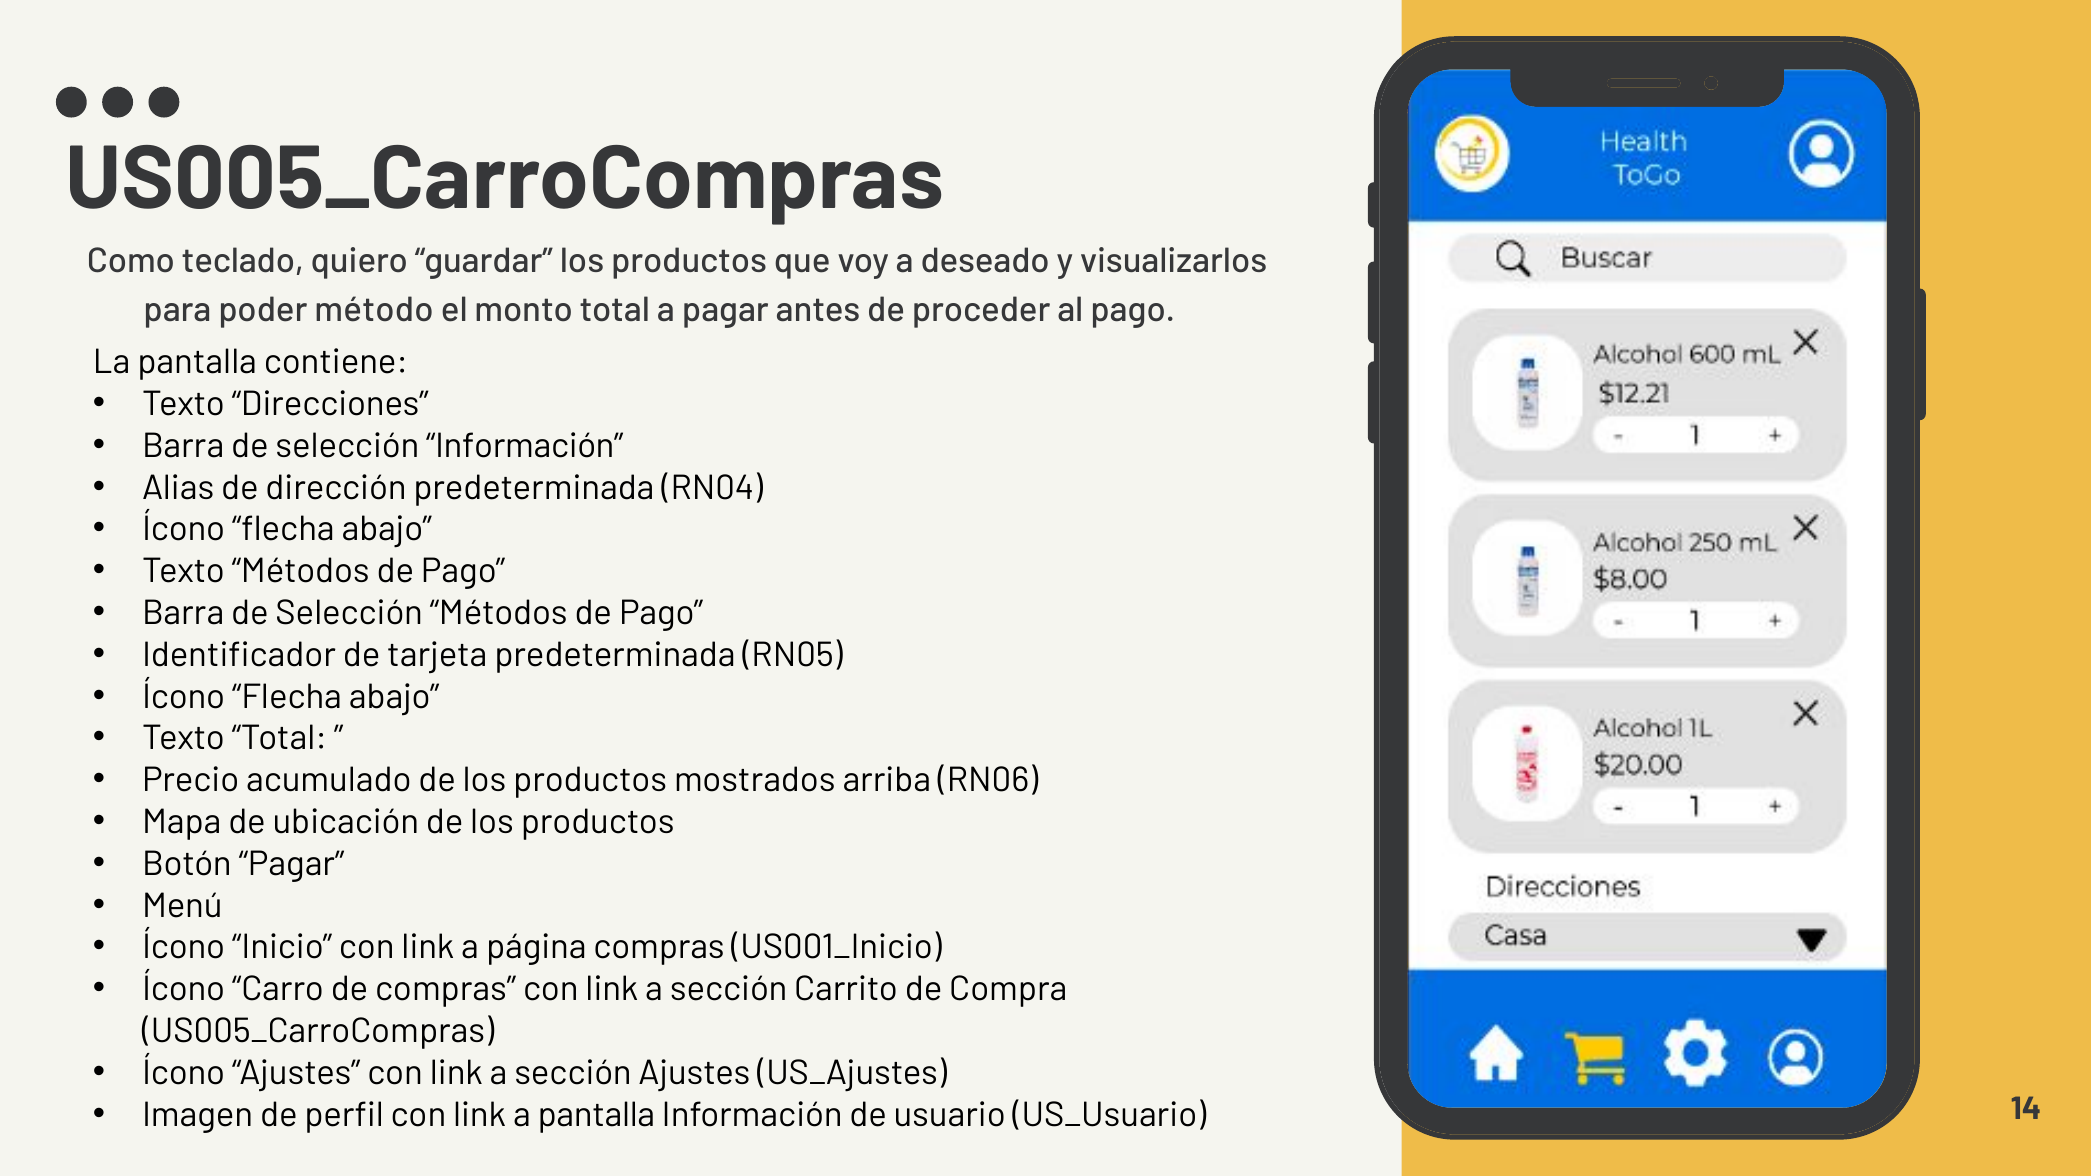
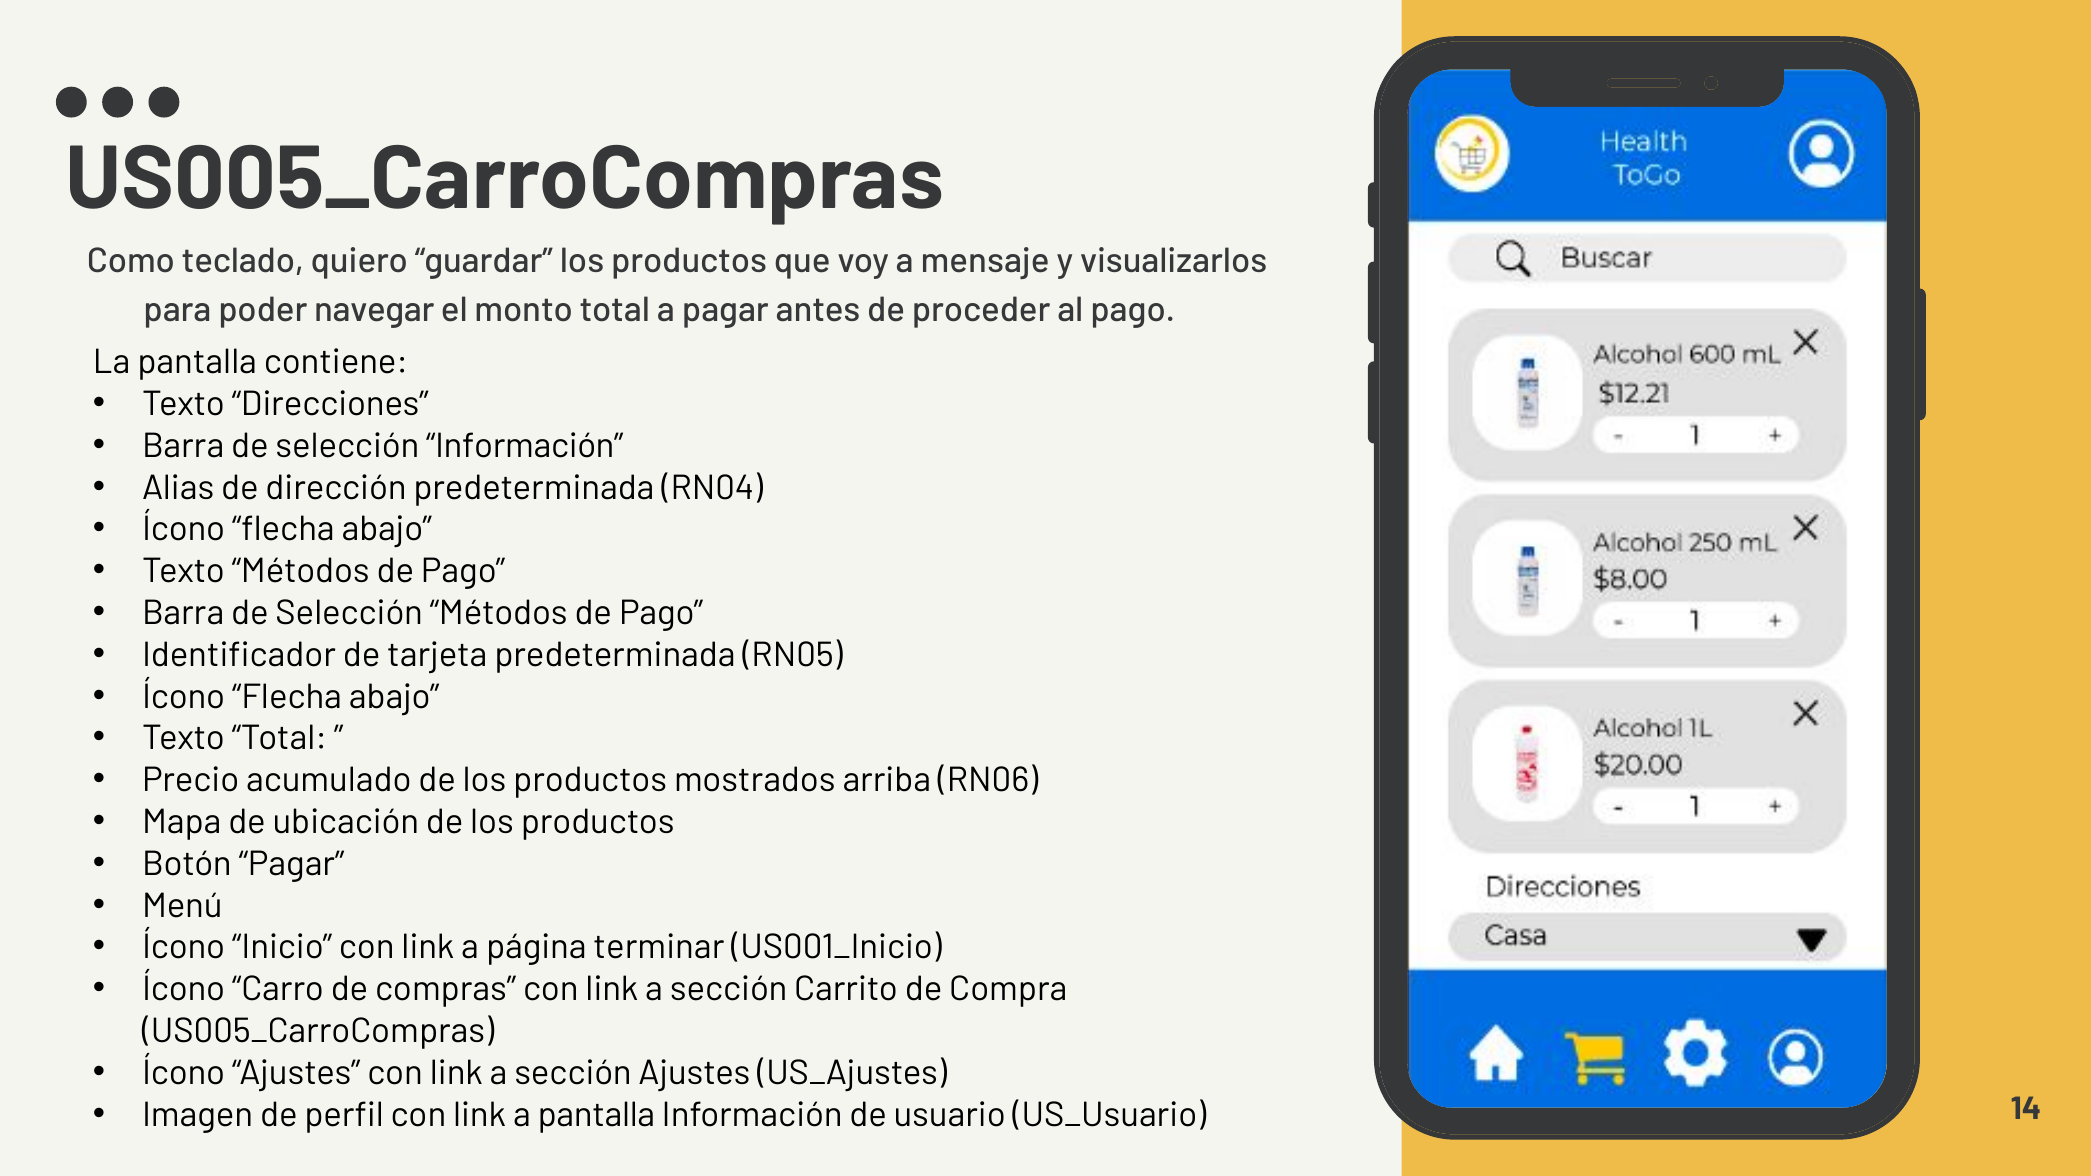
deseado: deseado -> mensaje (985, 262)
método: método -> navegar (374, 310)
página compras: compras -> terminar (659, 948)
